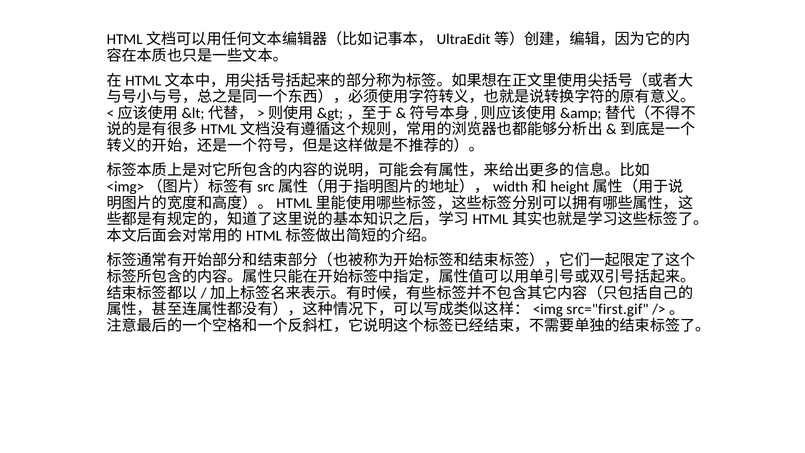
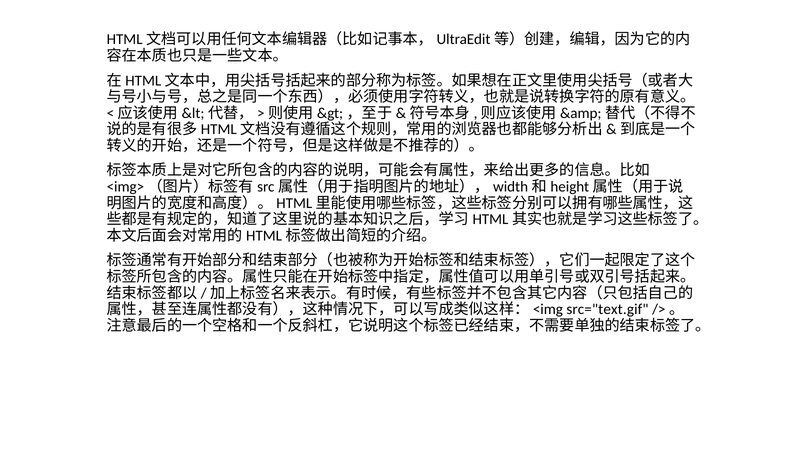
src="first.gif: src="first.gif -> src="text.gif (607, 309)
